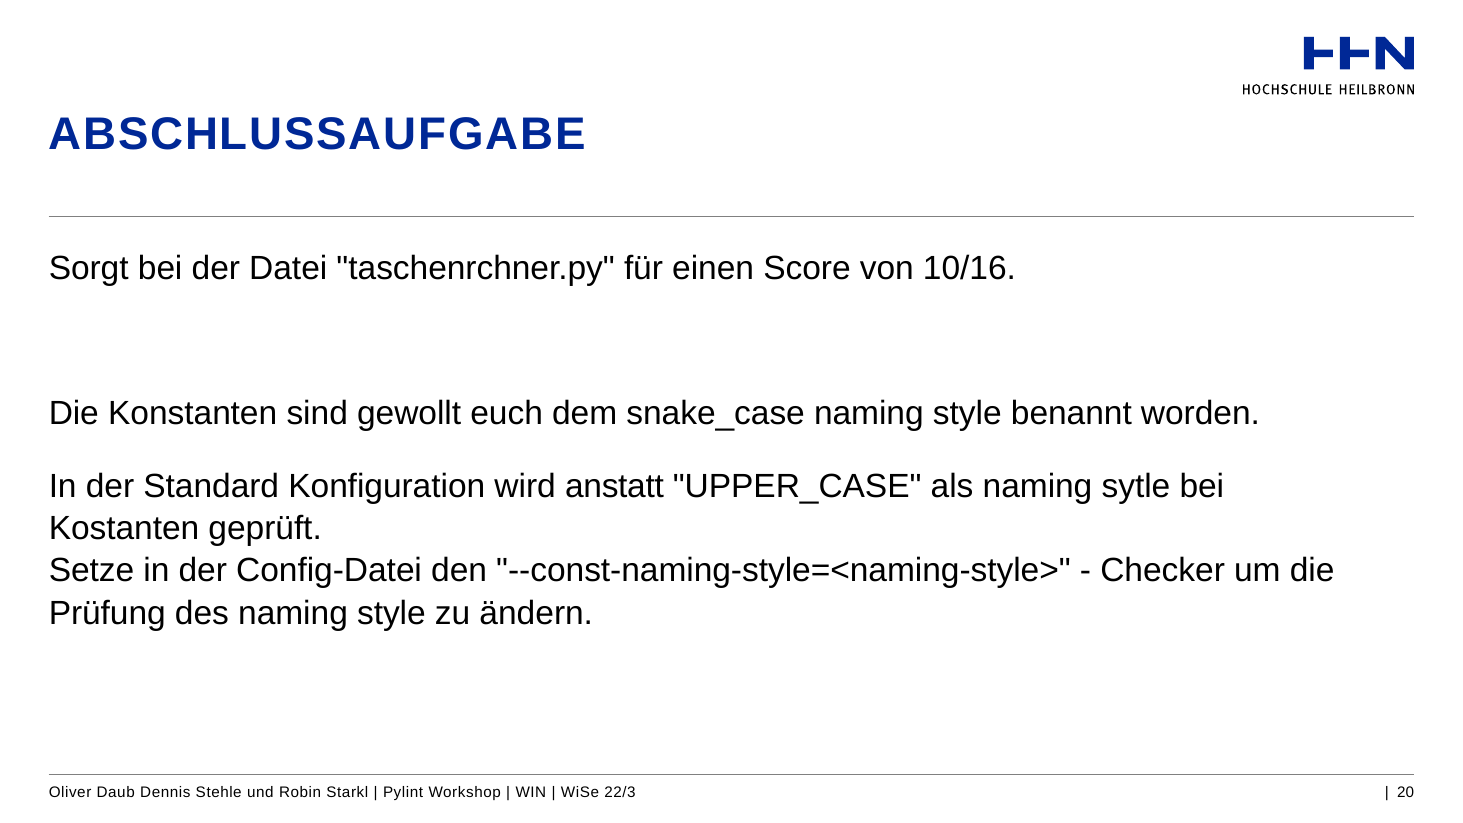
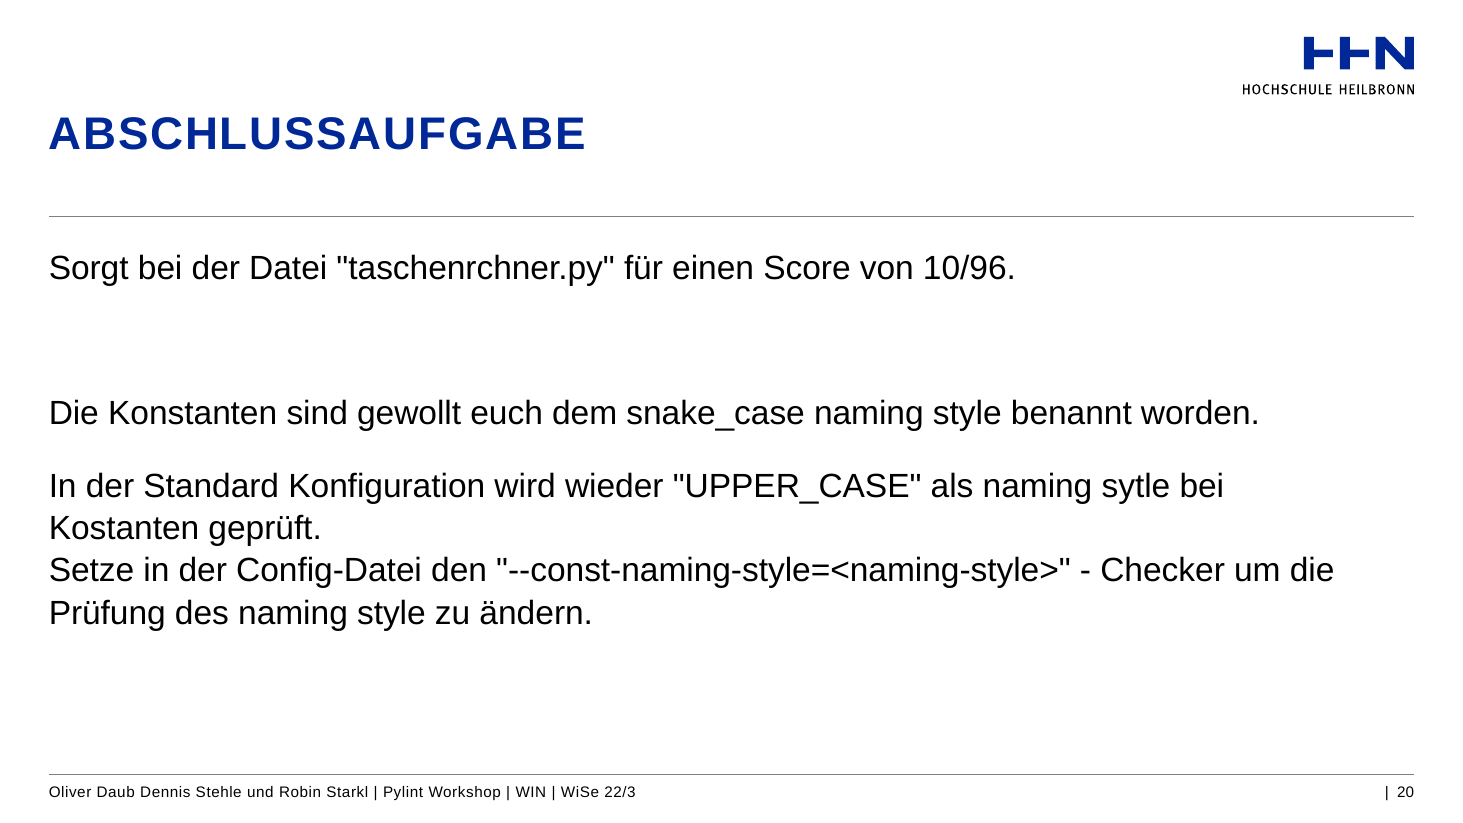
10/16: 10/16 -> 10/96 (969, 268)
anstatt: anstatt -> wieder (614, 486)
